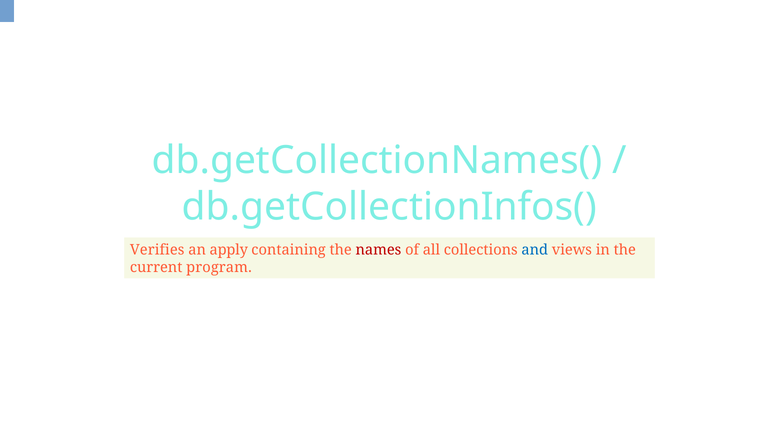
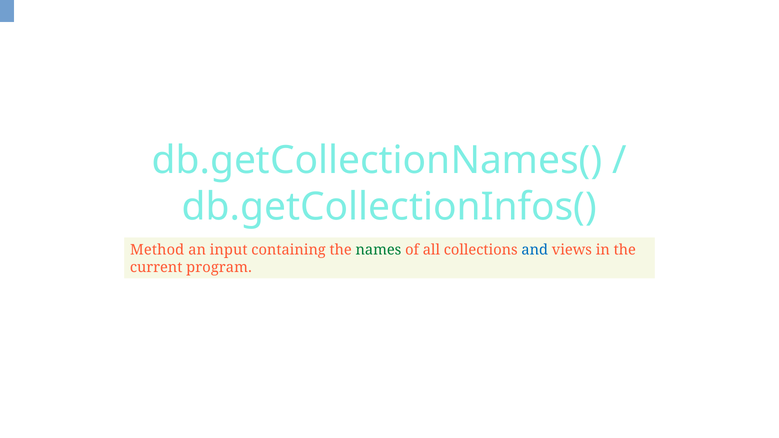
Verifies: Verifies -> Method (157, 250)
apply: apply -> input (229, 250)
names colour: red -> green (378, 250)
